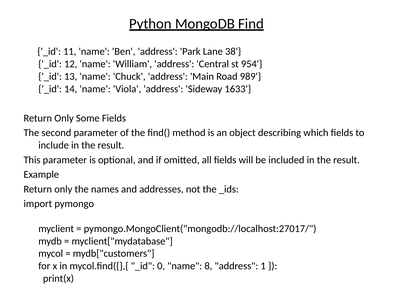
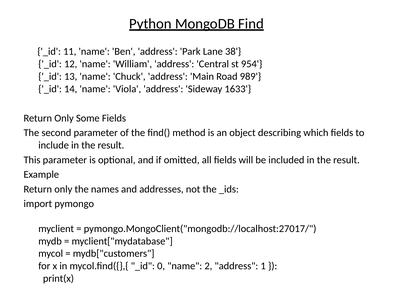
8: 8 -> 2 (208, 266)
